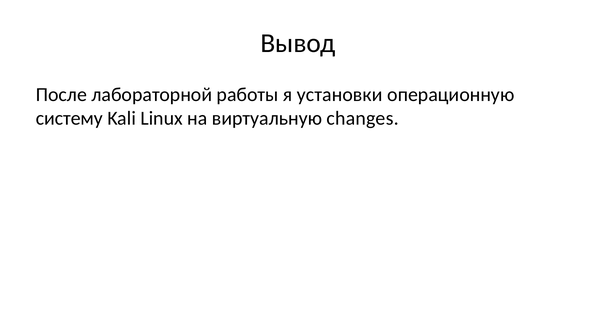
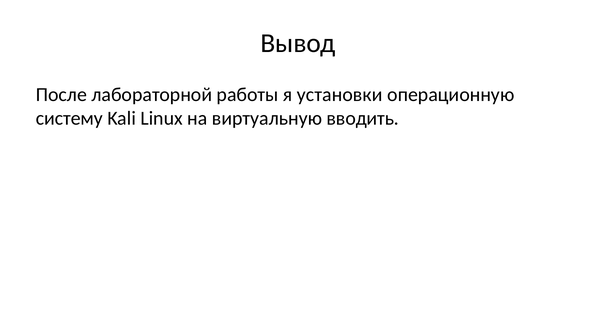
changes: changes -> вводить (363, 118)
